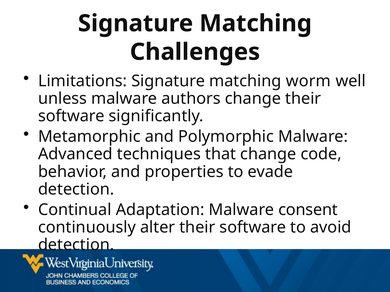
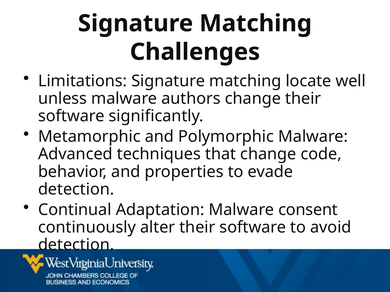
worm: worm -> locate (308, 81)
